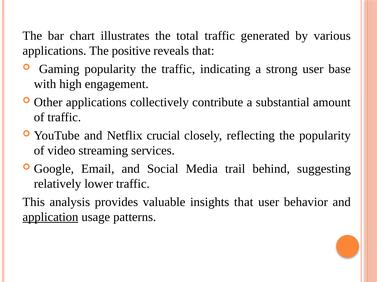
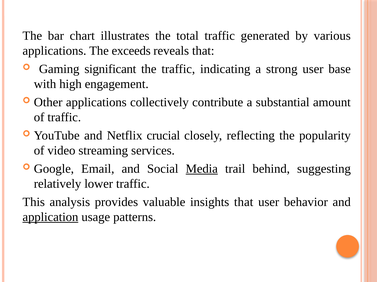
positive: positive -> exceeds (131, 51)
Gaming popularity: popularity -> significant (110, 69)
Media underline: none -> present (202, 169)
